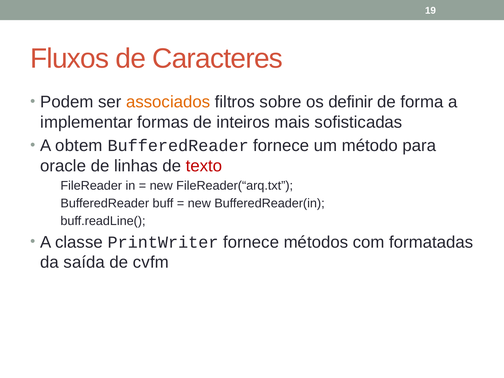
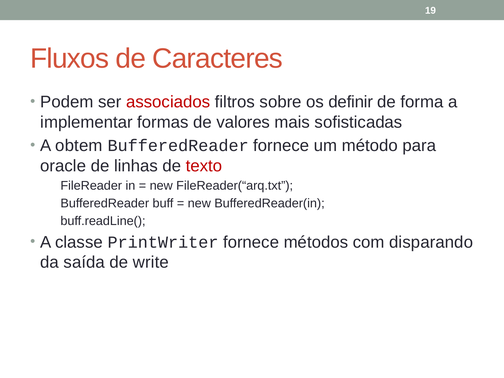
associados colour: orange -> red (168, 102)
inteiros: inteiros -> valores (243, 122)
formatadas: formatadas -> disparando (431, 242)
cvfm: cvfm -> write (151, 262)
